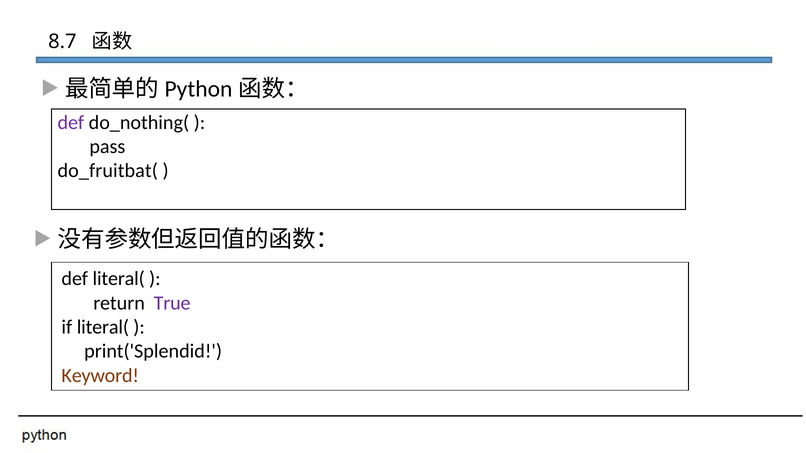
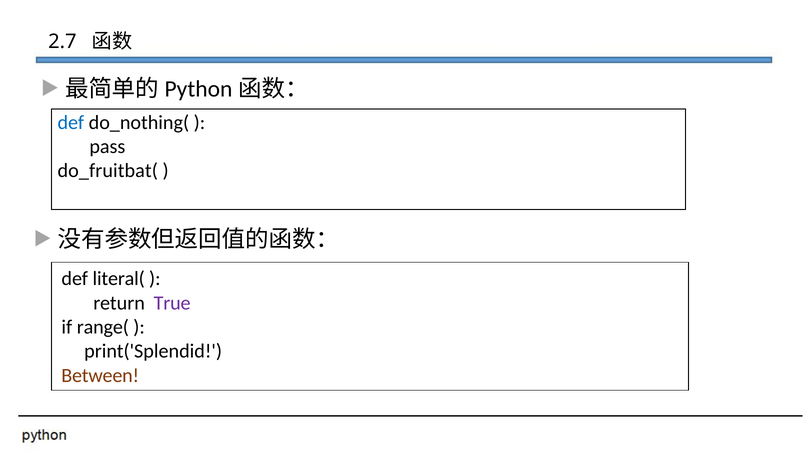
8.7: 8.7 -> 2.7 (62, 42)
def colour: purple -> blue (71, 123)
if literal(: literal( -> range( (103, 327)
Keyword: Keyword -> Between (100, 376)
